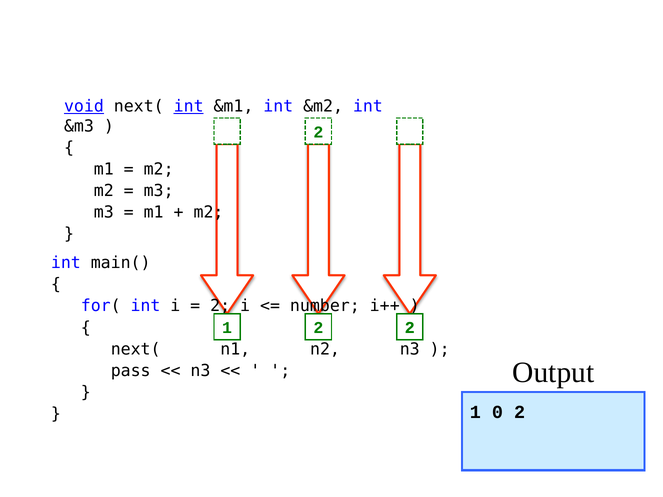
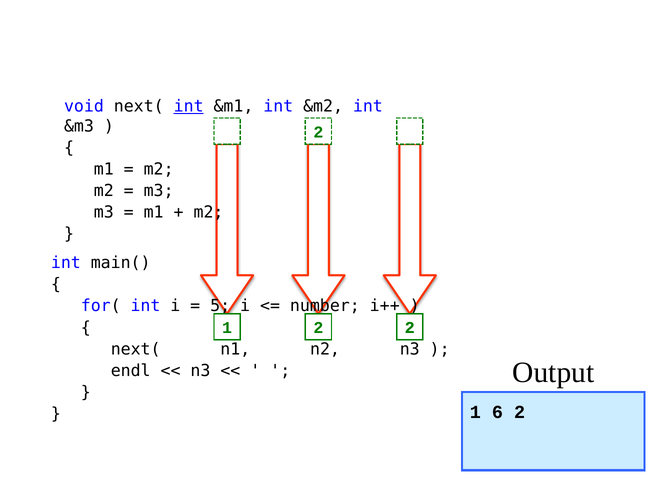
void underline: present -> none (84, 106)
2: 2 -> 5 (220, 306)
pass: pass -> endl (131, 371)
0: 0 -> 6 (497, 412)
